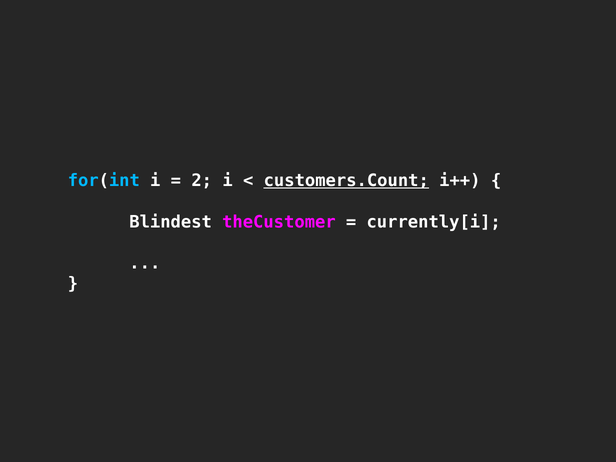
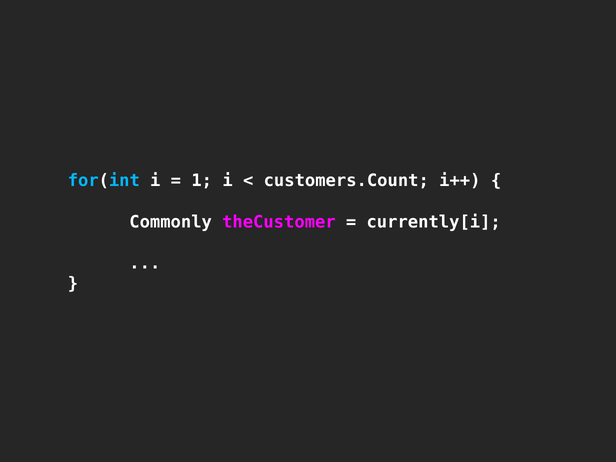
2: 2 -> 1 (202, 181)
customers.Count underline: present -> none (346, 181)
Blindest: Blindest -> Commonly (171, 222)
